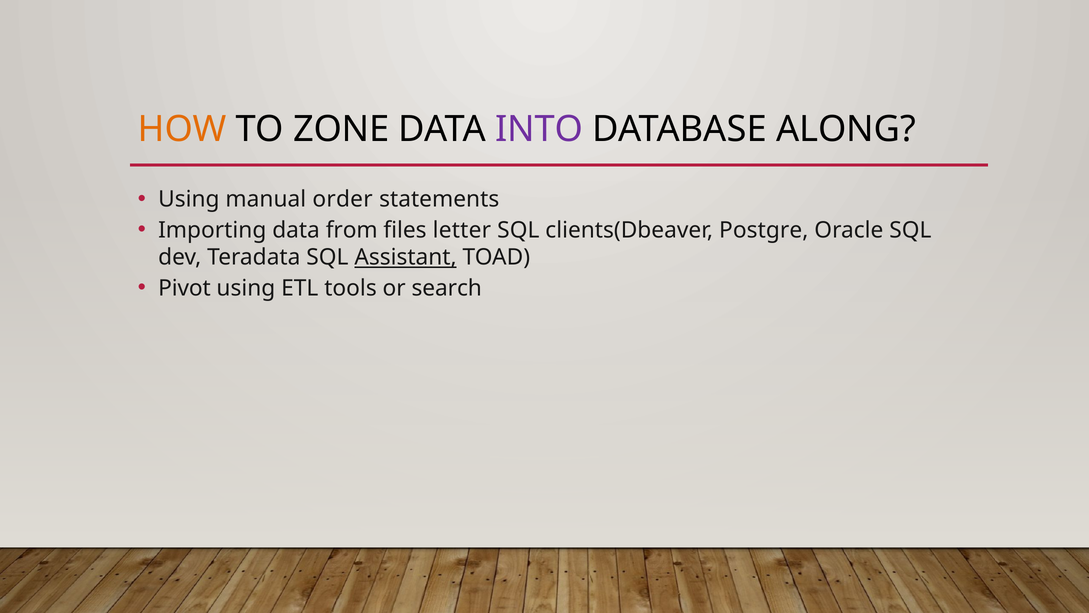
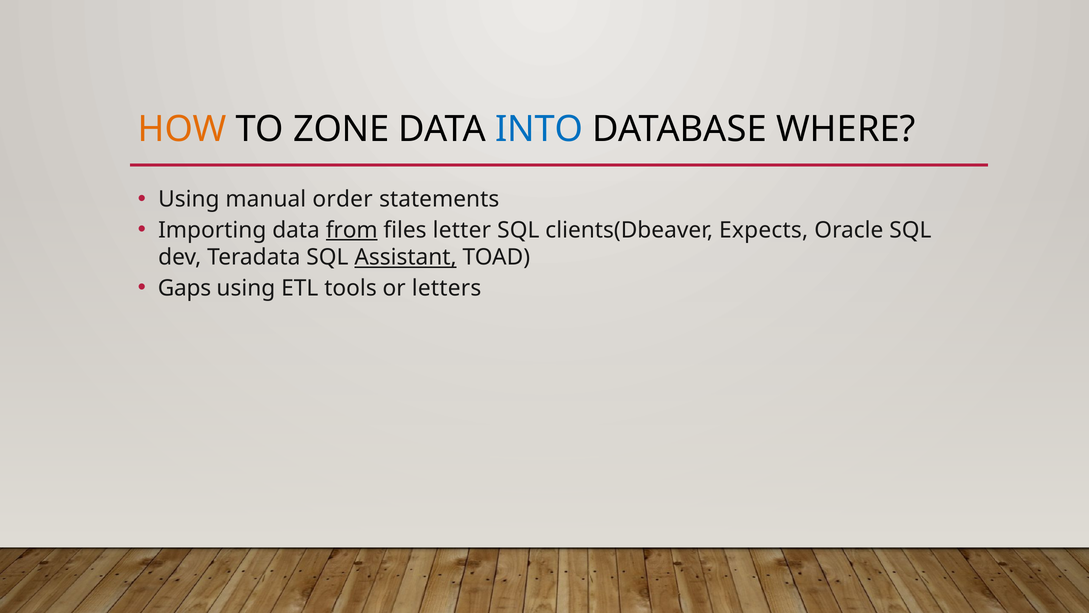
INTO colour: purple -> blue (539, 129)
ALONG: ALONG -> WHERE (846, 129)
from underline: none -> present (352, 230)
Postgre: Postgre -> Expects (764, 230)
Pivot: Pivot -> Gaps (185, 288)
search: search -> letters (447, 288)
